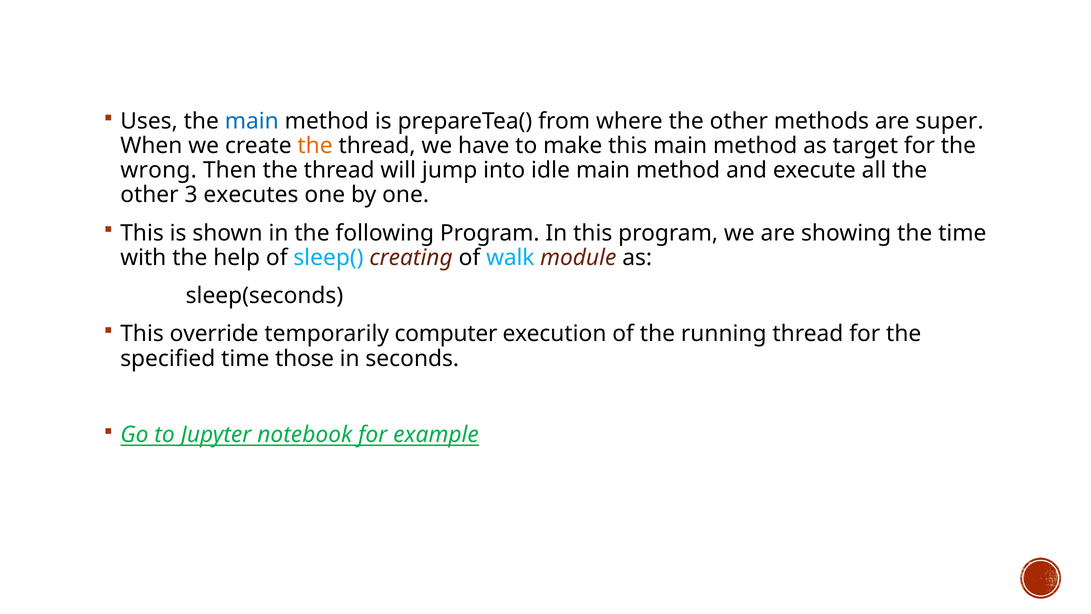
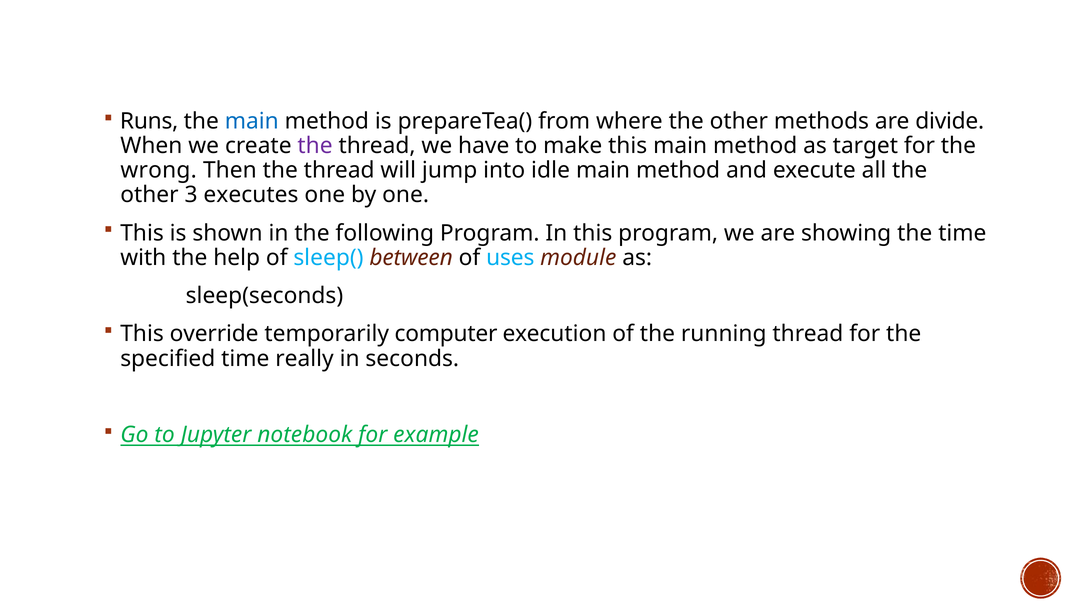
Uses: Uses -> Runs (149, 121)
super: super -> divide (950, 121)
the colour: orange -> purple (315, 146)
creating: creating -> between (411, 257)
walk: walk -> uses (510, 257)
those: those -> really (305, 358)
